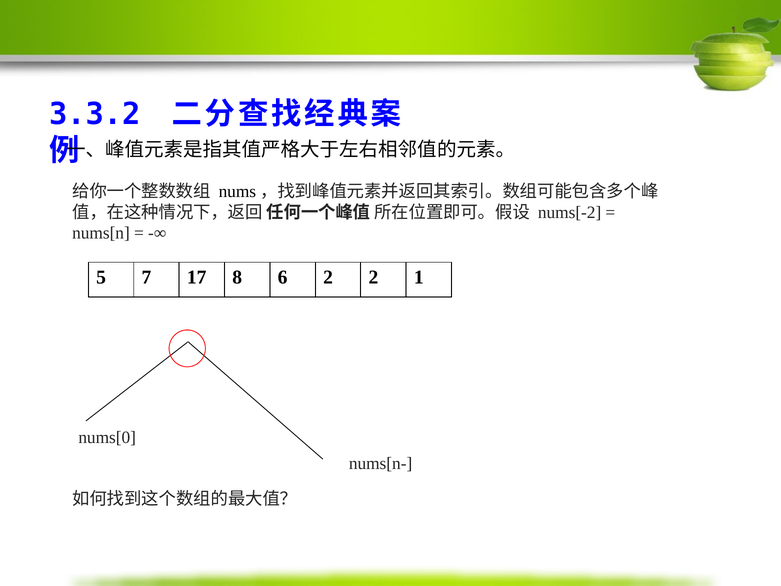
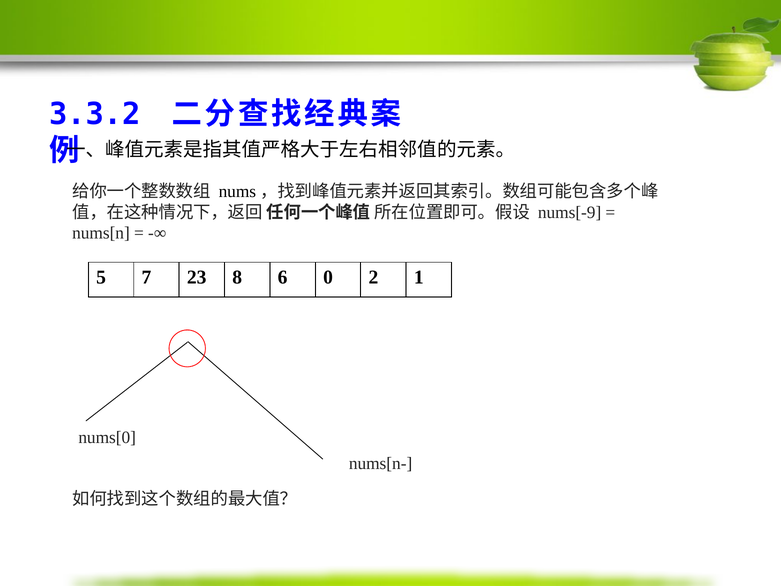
nums[-2: nums[-2 -> nums[-9 (570, 212)
17: 17 -> 23 (197, 277)
6 2: 2 -> 0 (328, 277)
